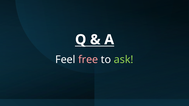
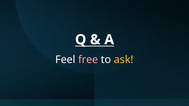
ask colour: light green -> yellow (124, 60)
